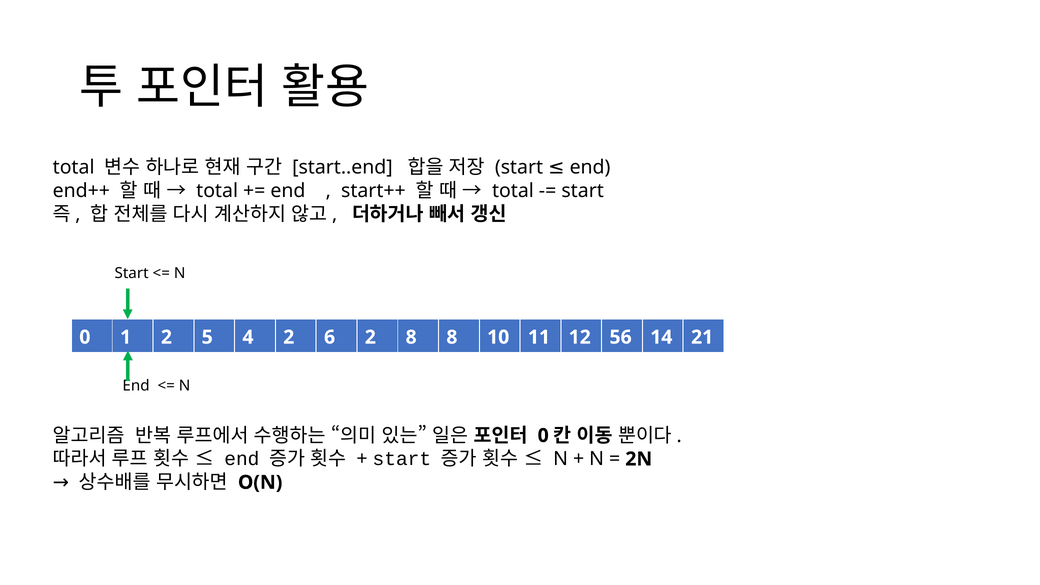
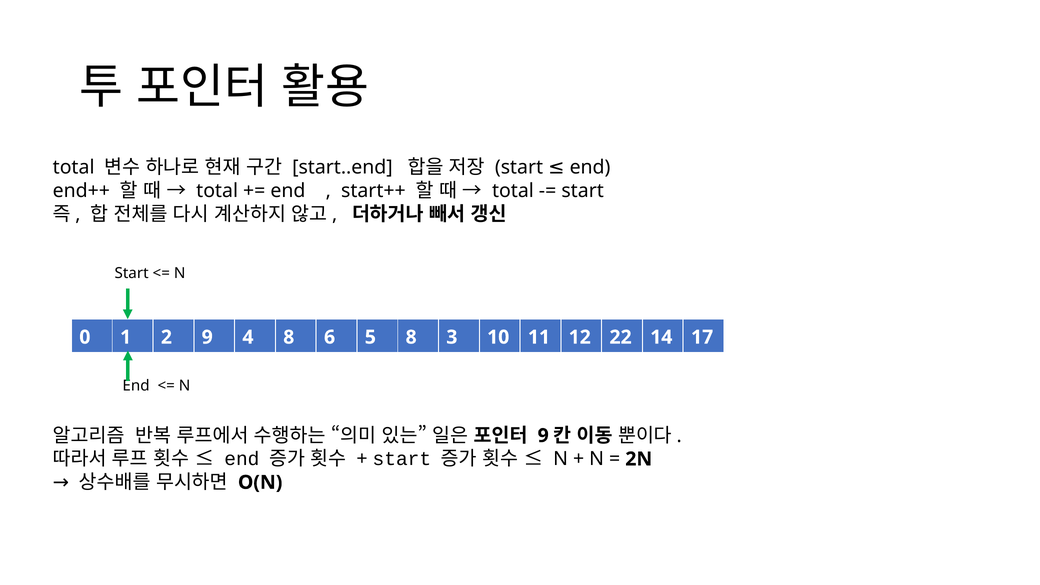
2 5: 5 -> 9 (207, 337)
4 2: 2 -> 8 (289, 337)
6 2: 2 -> 5 (370, 337)
8 8: 8 -> 3 (452, 337)
56: 56 -> 22 (621, 337)
21: 21 -> 17 (702, 337)
0: 0 -> 9 (543, 436)
